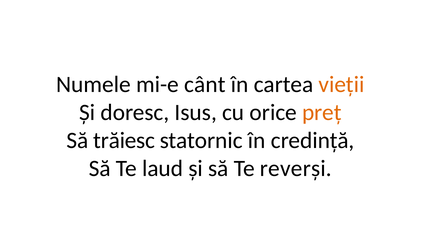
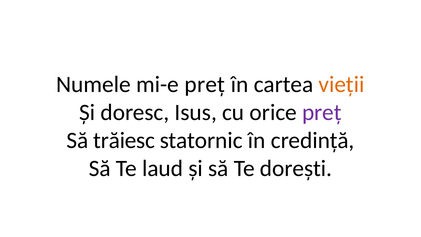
mi-e cânt: cânt -> preț (205, 84)
preț colour: orange -> purple (322, 112)
reverși: reverși -> dorești (296, 168)
